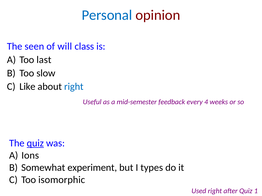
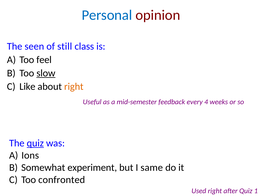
will: will -> still (65, 46)
last: last -> feel (44, 60)
slow underline: none -> present (46, 73)
right colour: blue -> orange (74, 87)
types: types -> same (152, 168)
isomorphic: isomorphic -> confronted (62, 180)
